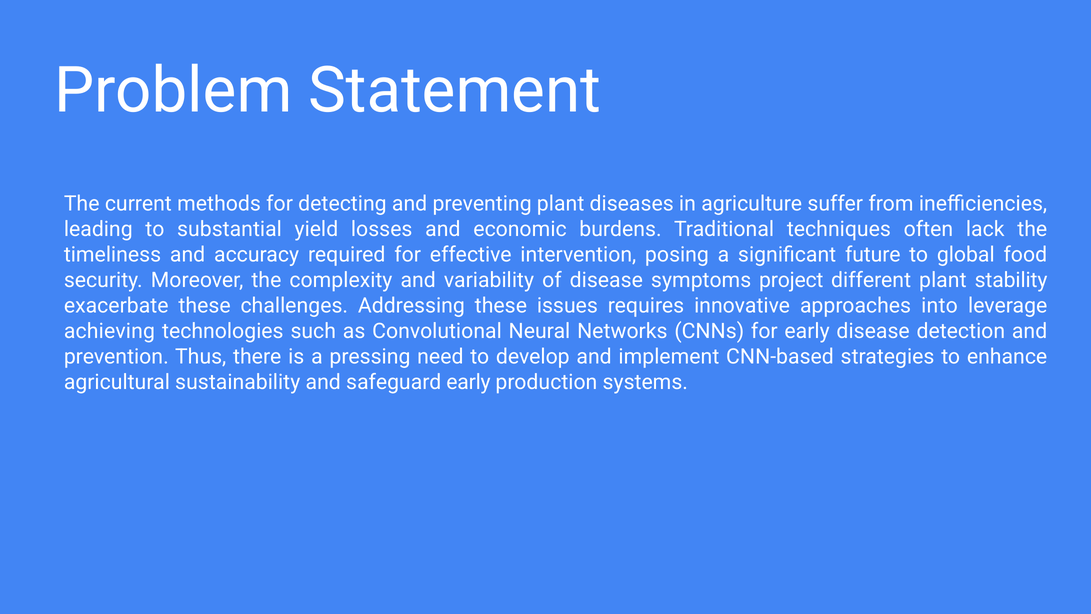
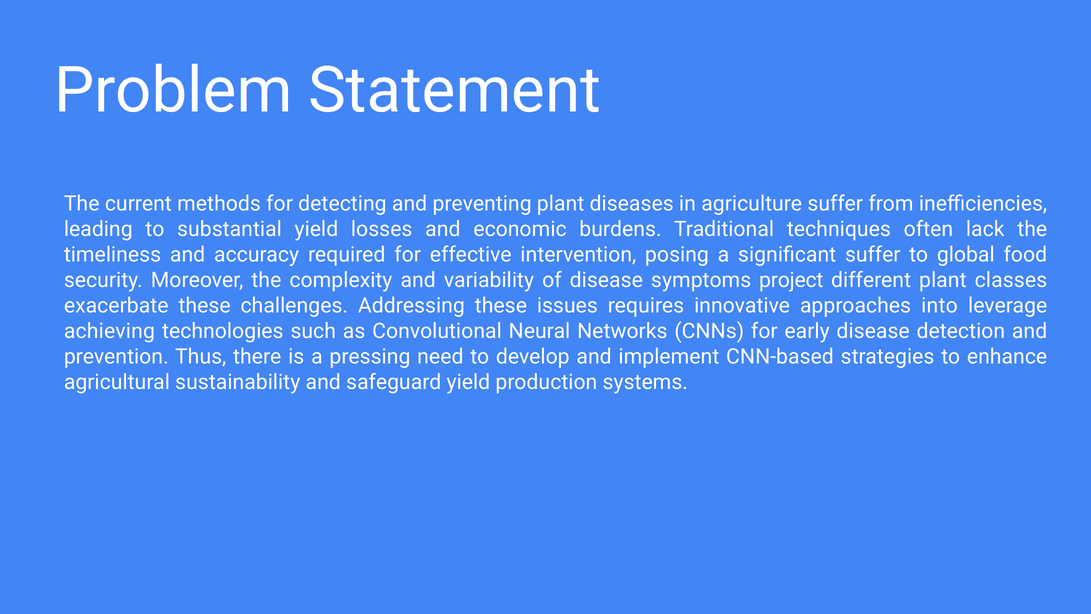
significant future: future -> suffer (873, 254)
stability: stability -> classes (1011, 280)
safeguard early: early -> yield (468, 382)
